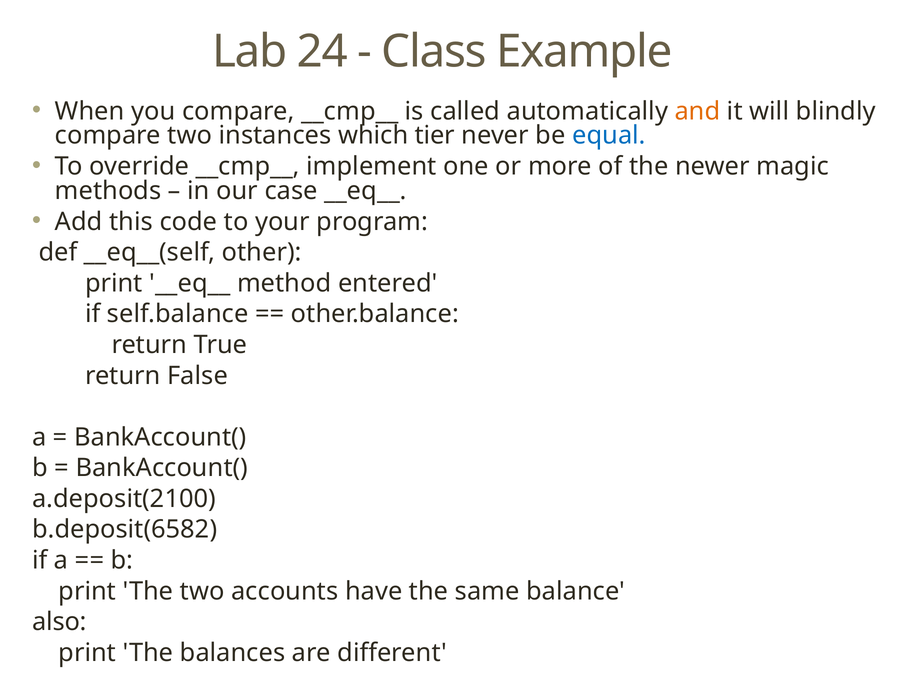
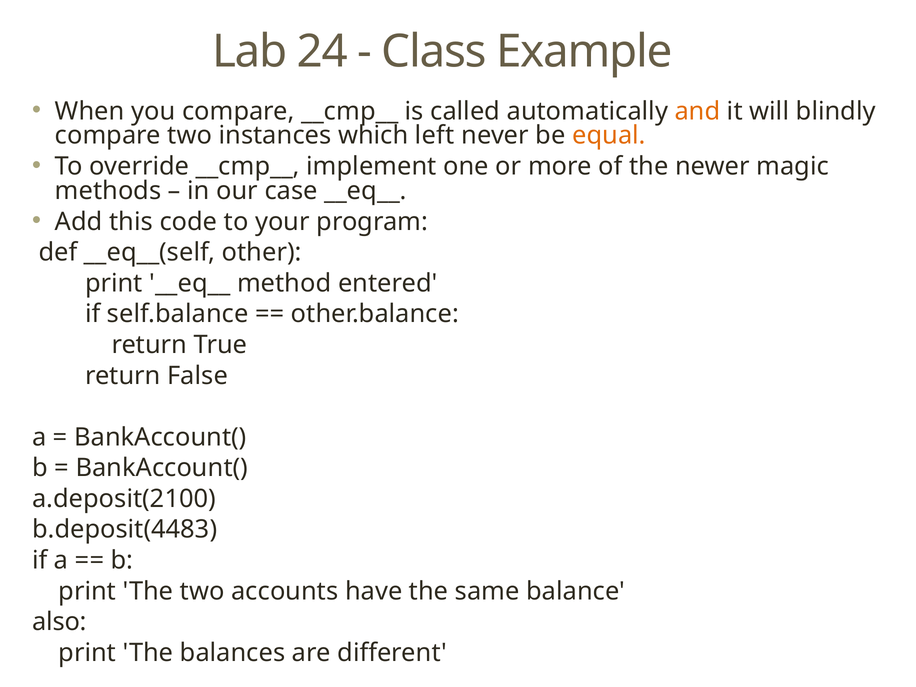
tier: tier -> left (435, 136)
equal colour: blue -> orange (609, 136)
b.deposit(6582: b.deposit(6582 -> b.deposit(4483 (125, 530)
